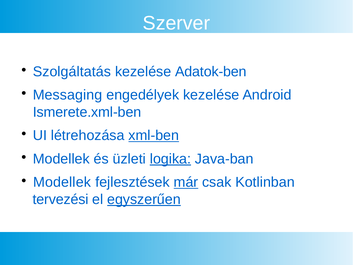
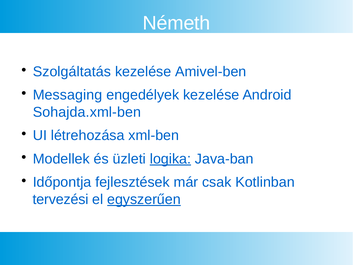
Szerver: Szerver -> Németh (177, 23)
Adatok-ben: Adatok-ben -> Amivel-ben (211, 71)
Ismerete.xml-ben: Ismerete.xml-ben -> Sohajda.xml-ben (87, 112)
xml-ben underline: present -> none (154, 135)
Modellek: Modellek -> Időpontja (62, 182)
már underline: present -> none (186, 182)
